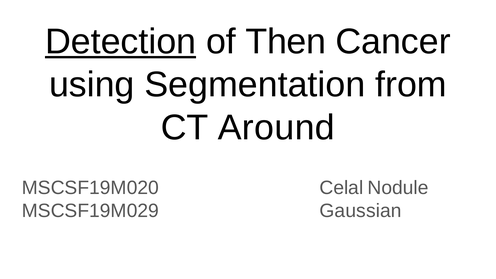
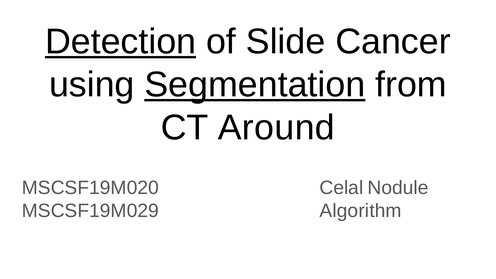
Then: Then -> Slide (286, 42)
Segmentation underline: none -> present (255, 85)
Gaussian: Gaussian -> Algorithm (361, 211)
